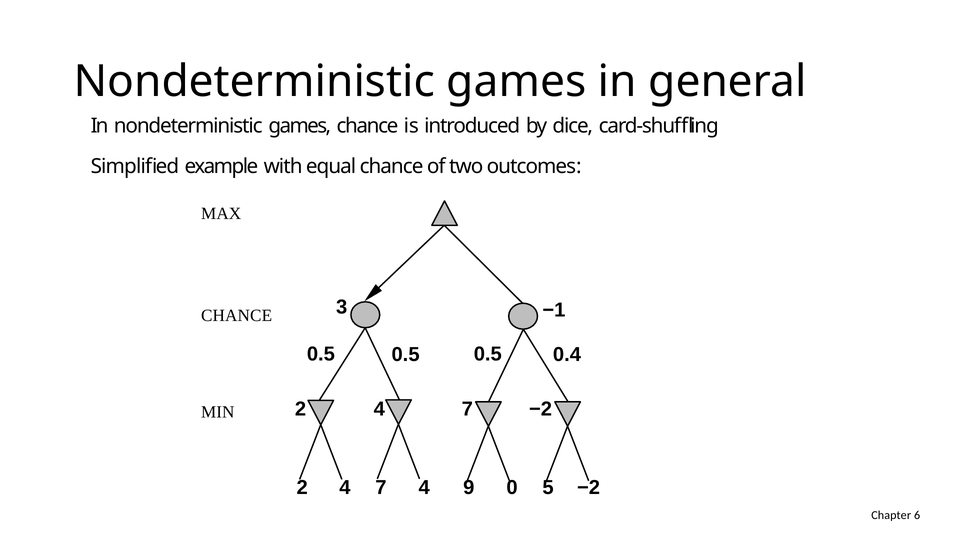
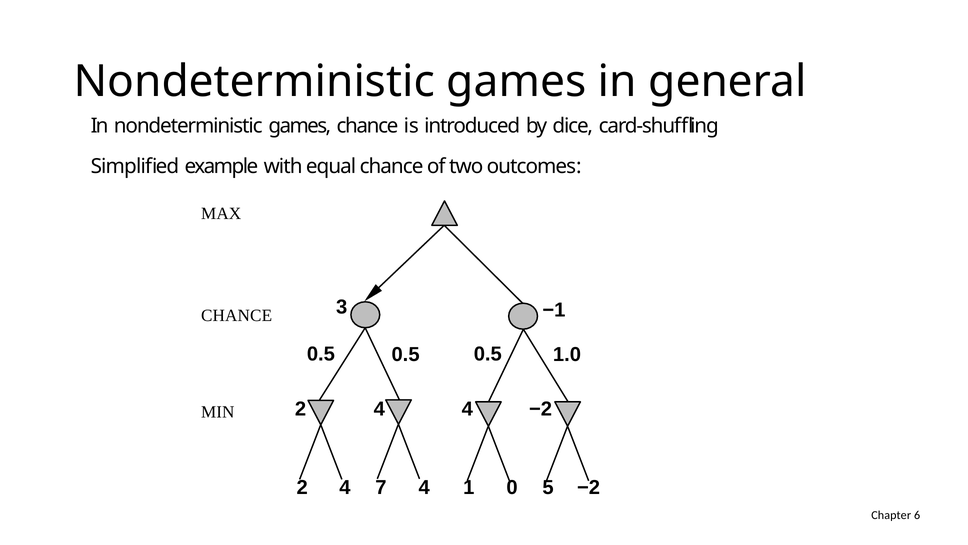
0.4: 0.4 -> 1.0 (567, 354)
7: 7 -> 4 (467, 409)
9: 9 -> 1 (469, 487)
